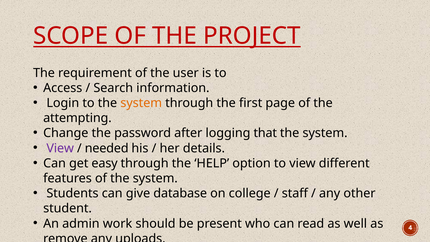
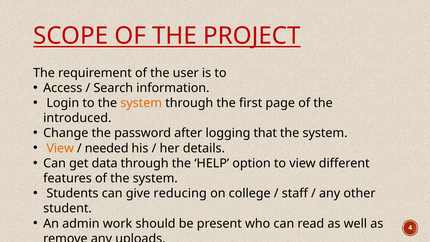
attempting: attempting -> introduced (77, 118)
View colour: purple -> orange (60, 148)
easy: easy -> data (105, 163)
database: database -> reducing (180, 193)
